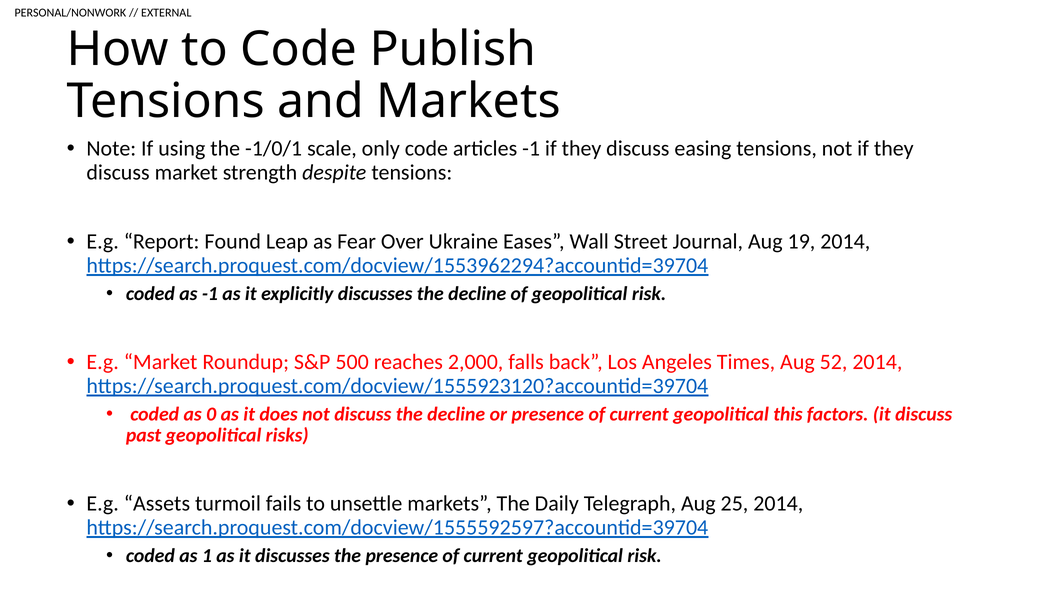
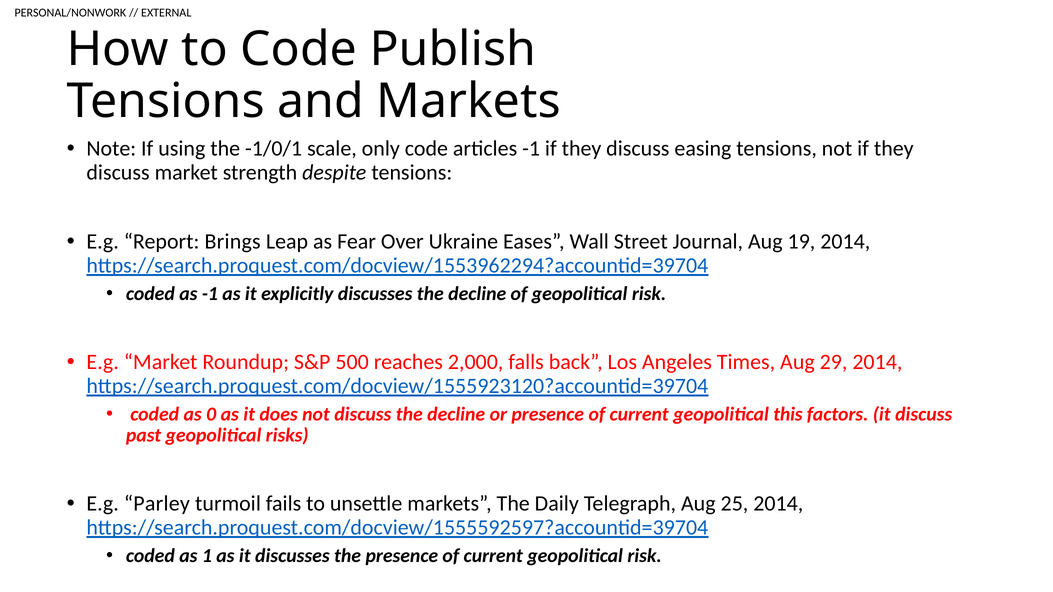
Found: Found -> Brings (233, 242)
52: 52 -> 29 (834, 362)
Assets: Assets -> Parley (157, 504)
